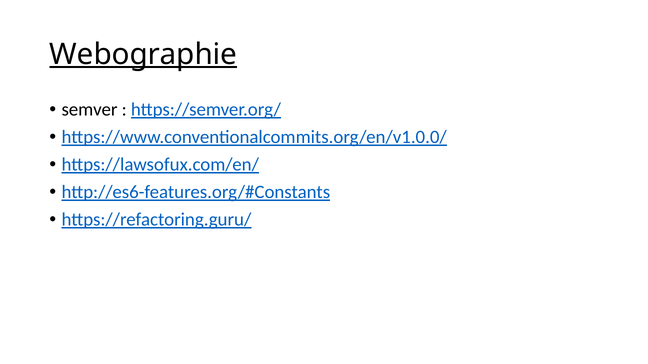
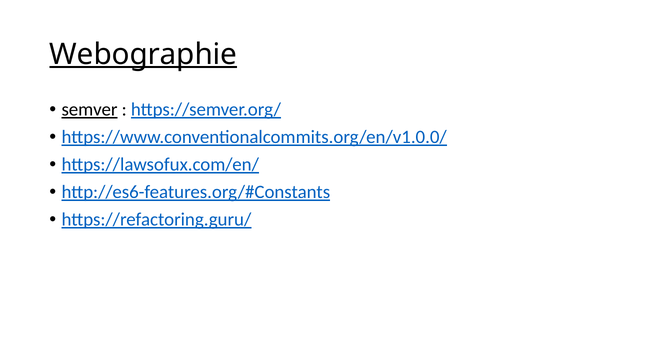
semver underline: none -> present (90, 110)
